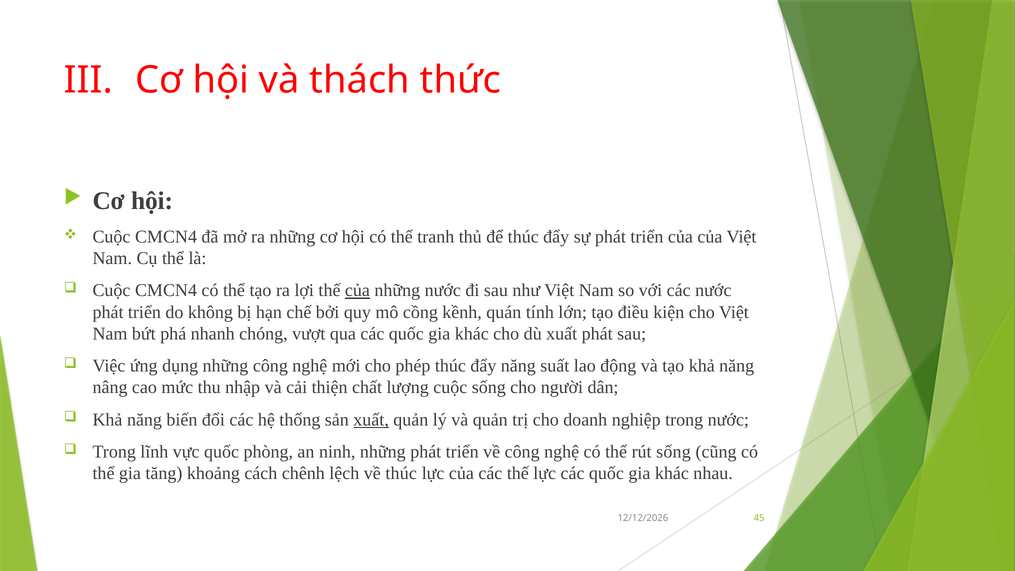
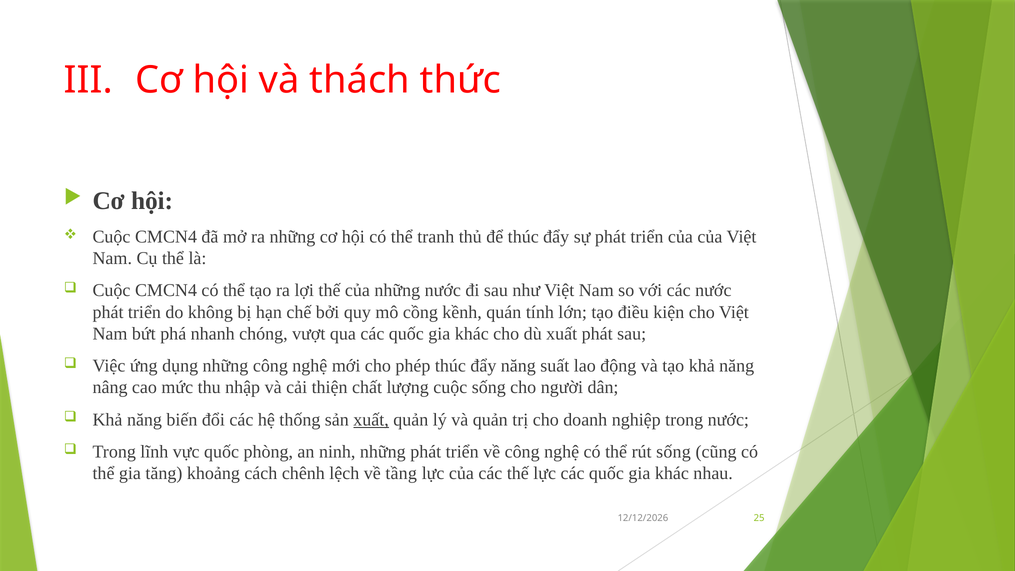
của underline: present -> none (357, 291)
về thúc: thúc -> tầng (401, 473)
45: 45 -> 25 (759, 518)
